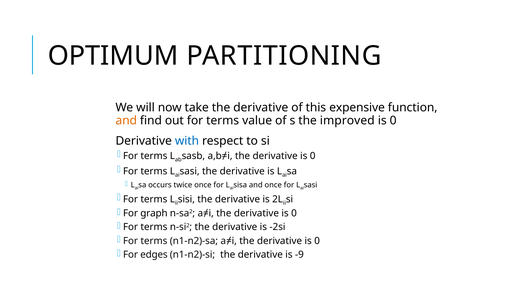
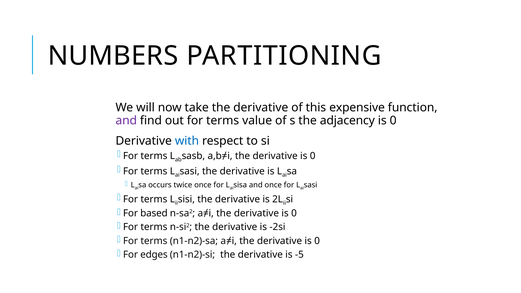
OPTIMUM: OPTIMUM -> NUMBERS (113, 56)
and colour: orange -> purple (126, 120)
improved: improved -> adjacency (347, 120)
graph: graph -> based (154, 213)
-9: -9 -> -5 (299, 255)
